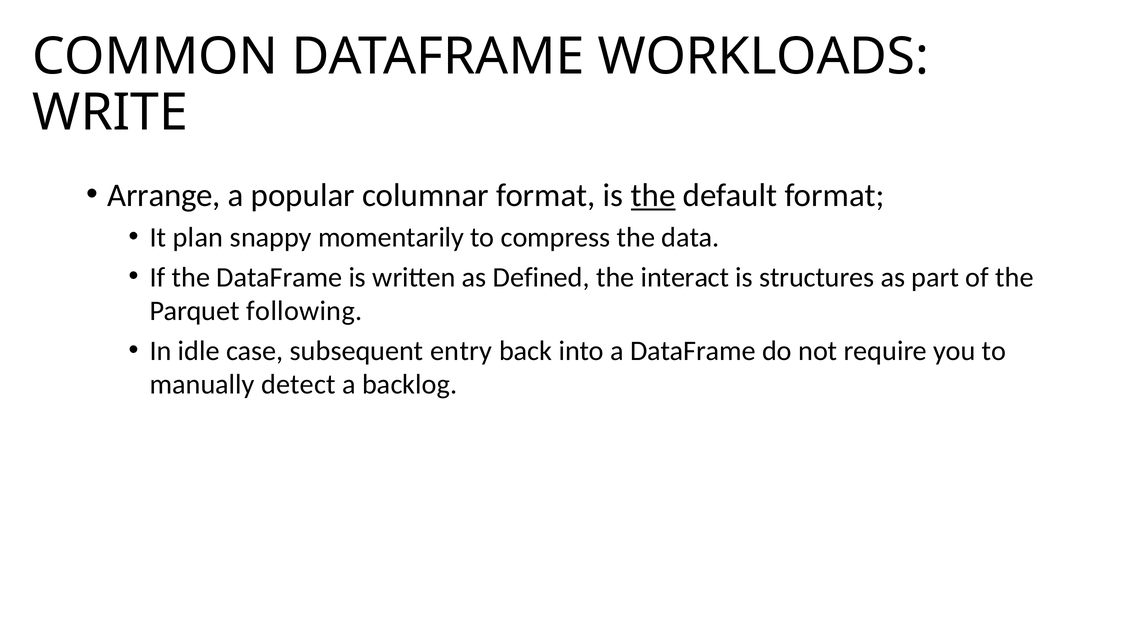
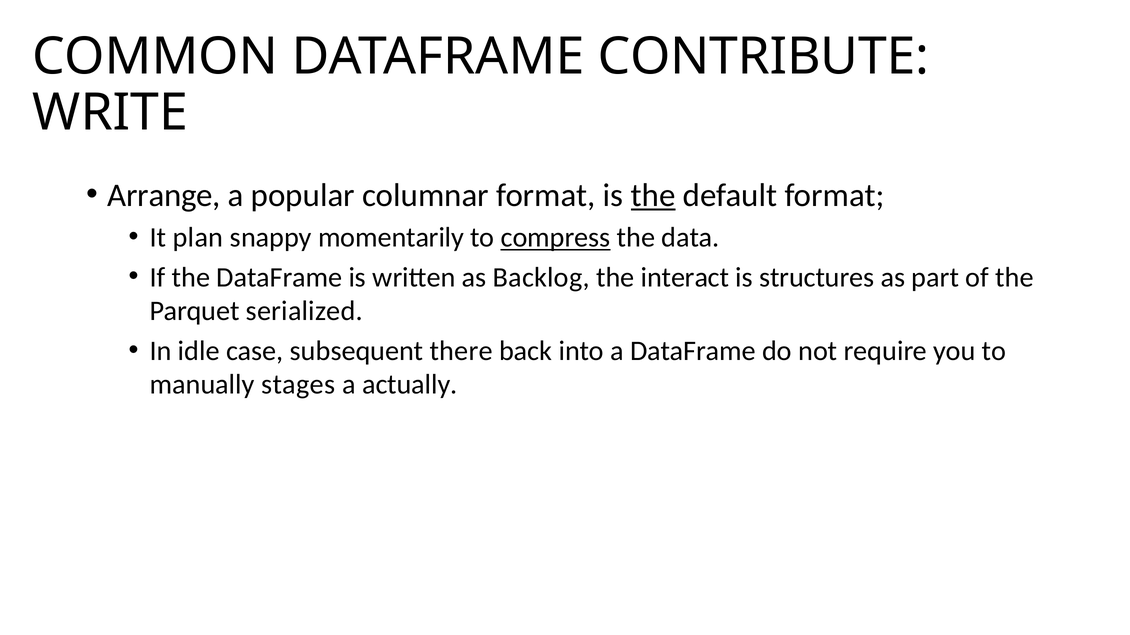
WORKLOADS: WORKLOADS -> CONTRIBUTE (763, 57)
compress underline: none -> present (556, 238)
Defined: Defined -> Backlog (541, 277)
following: following -> serialized (304, 311)
entry: entry -> there (461, 351)
detect: detect -> stages (298, 385)
backlog: backlog -> actually (410, 385)
